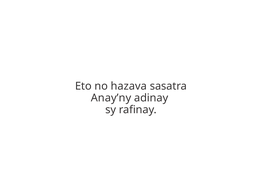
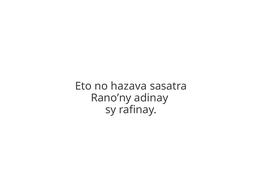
Anay’ny: Anay’ny -> Rano’ny (111, 98)
